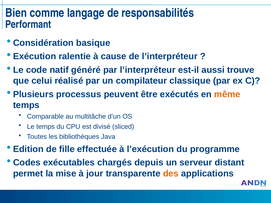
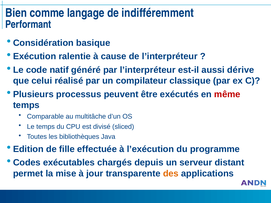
responsabilités: responsabilités -> indifféremment (158, 13)
trouve: trouve -> dérive (241, 70)
même colour: orange -> red (227, 94)
